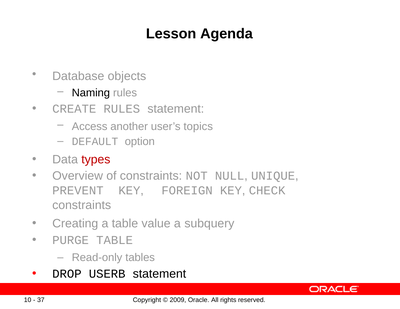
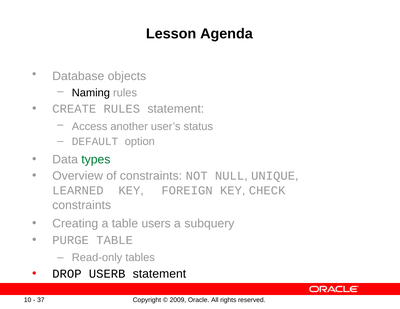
topics: topics -> status (198, 126)
types colour: red -> green (96, 159)
PREVENT: PREVENT -> LEARNED (78, 191)
value: value -> users (156, 224)
